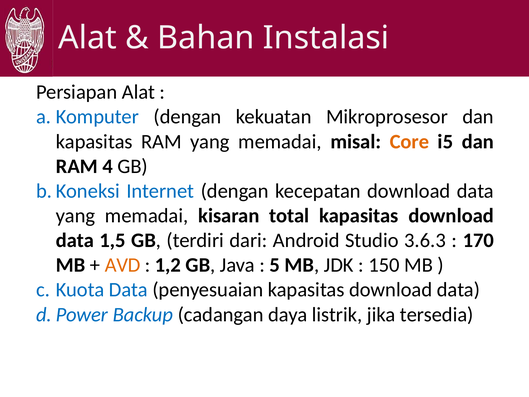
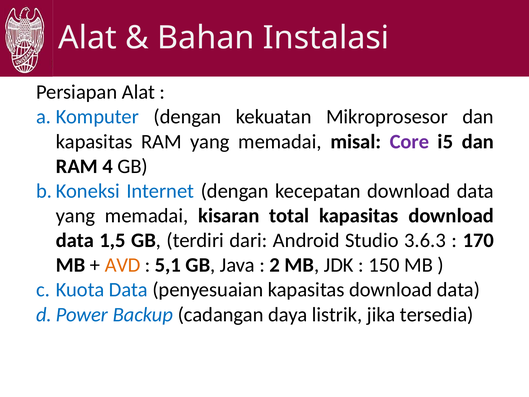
Core colour: orange -> purple (409, 141)
1,2: 1,2 -> 5,1 (168, 265)
5: 5 -> 2 (275, 265)
